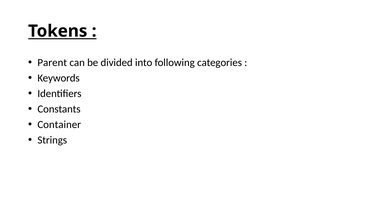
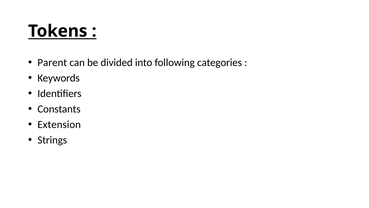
Container: Container -> Extension (59, 124)
